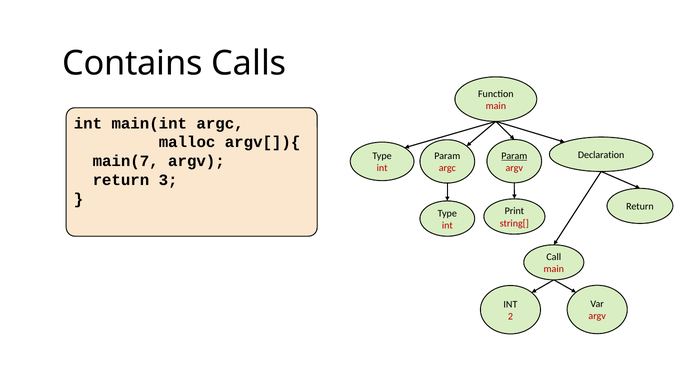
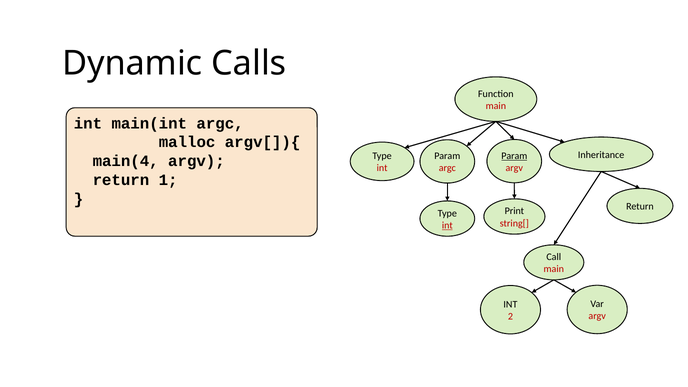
Contains: Contains -> Dynamic (132, 63)
Declaration: Declaration -> Inheritance (601, 155)
main(7: main(7 -> main(4 (126, 161)
3: 3 -> 1 (168, 180)
int underline: none -> present (447, 225)
